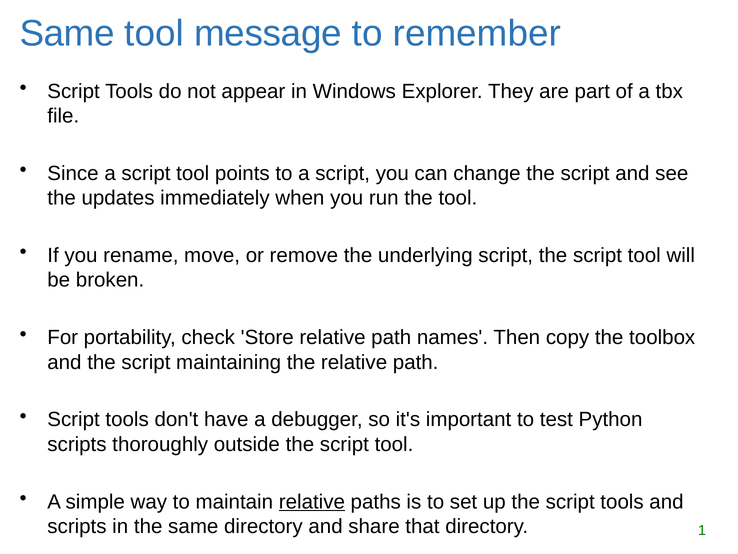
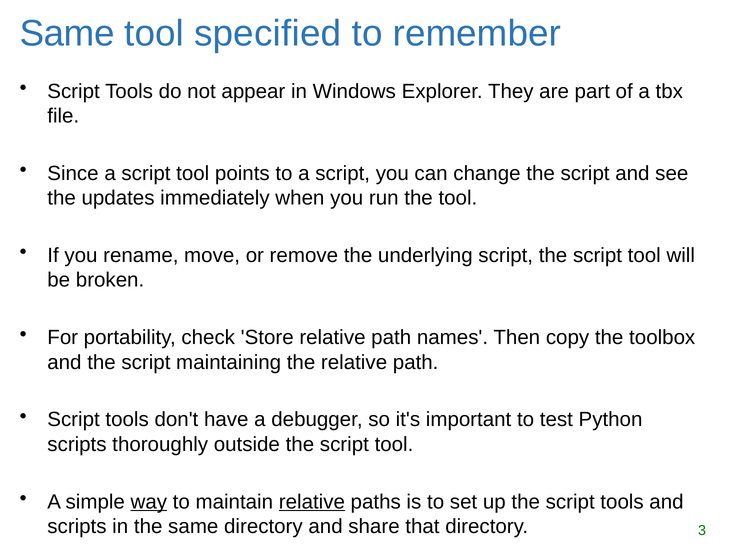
message: message -> specified (268, 33)
way underline: none -> present (149, 501)
1: 1 -> 3 (702, 530)
